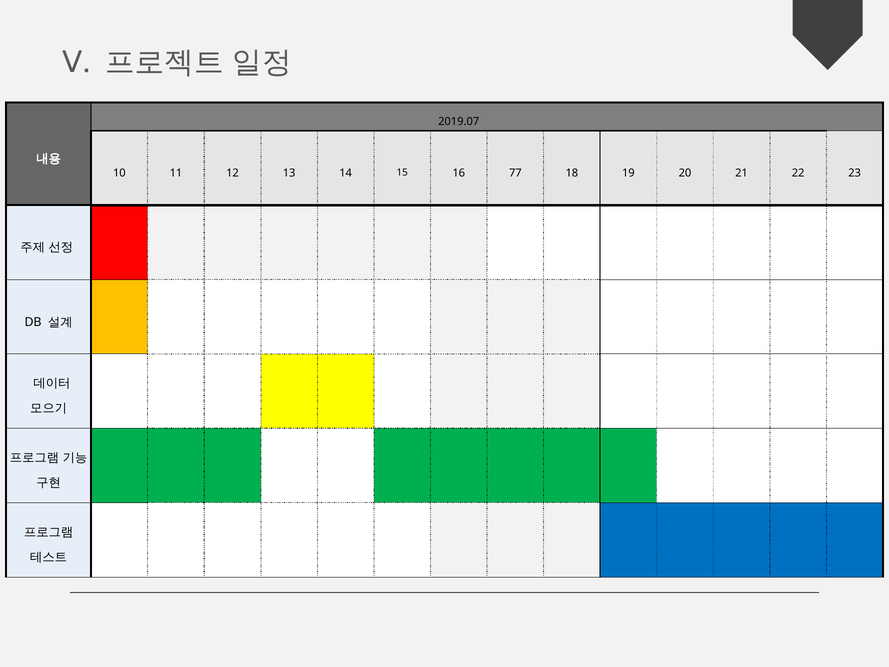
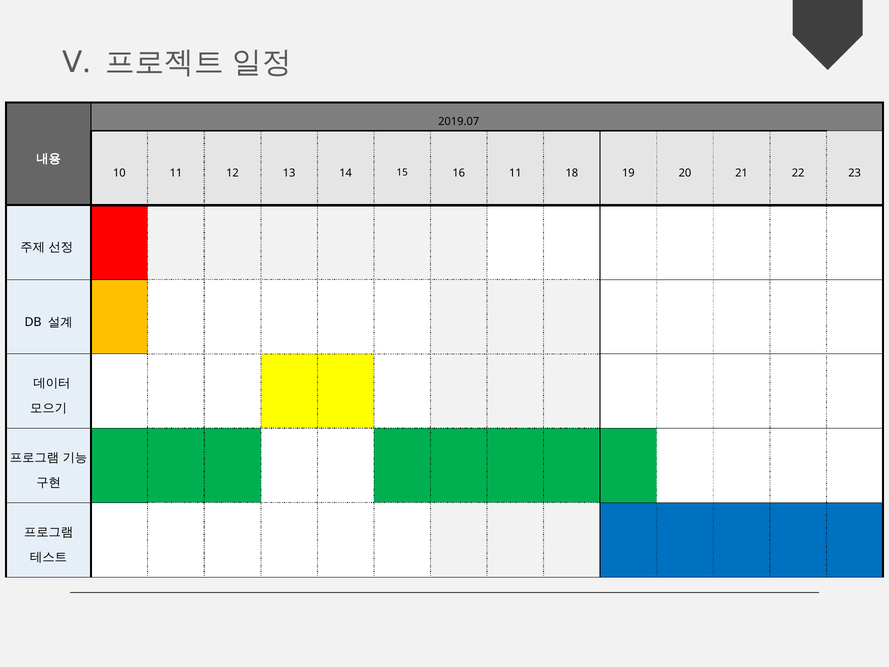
16 77: 77 -> 11 (515, 173)
